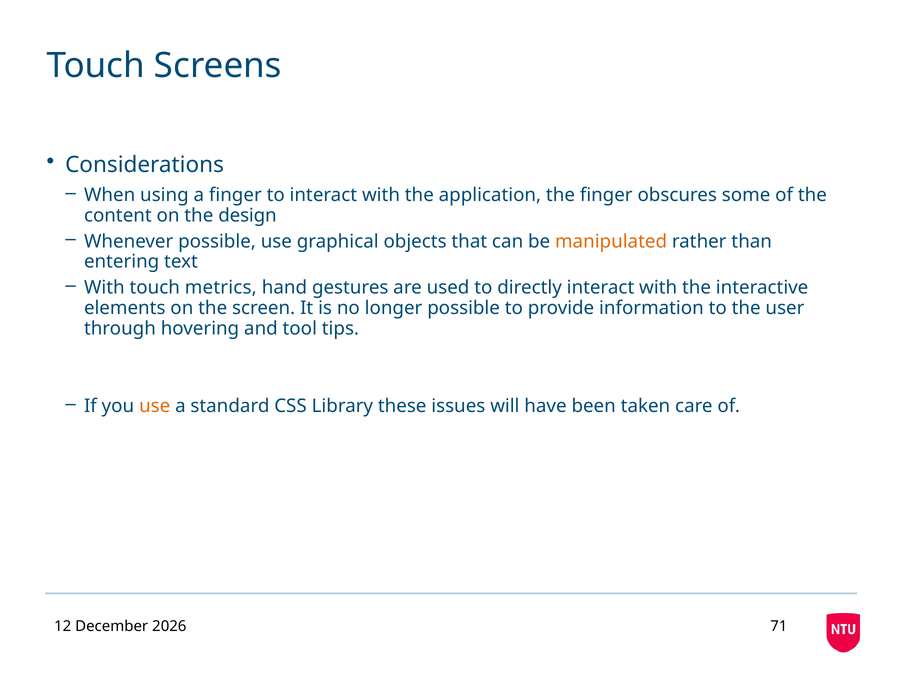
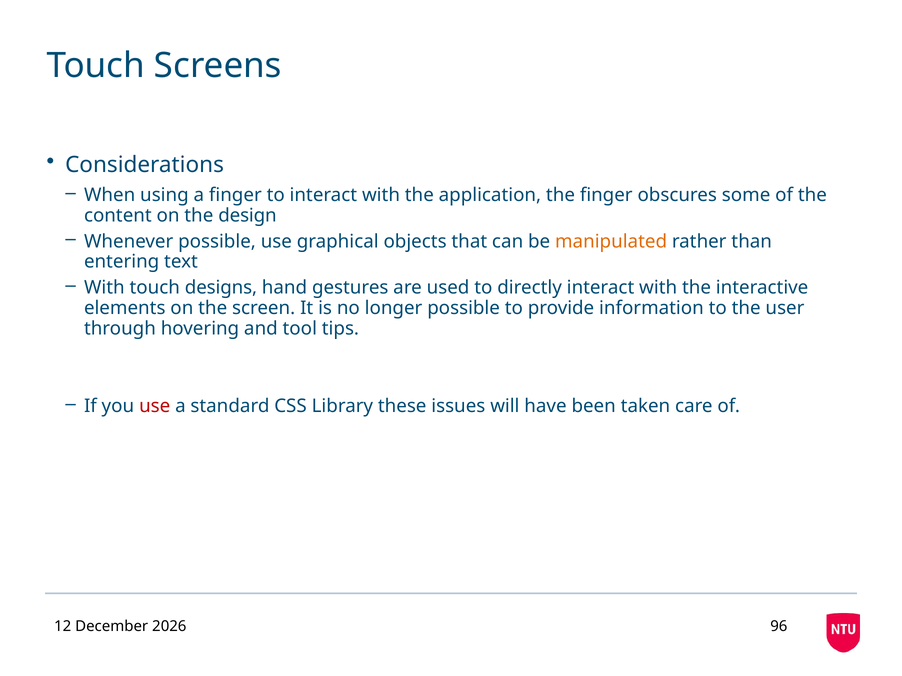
metrics: metrics -> designs (221, 288)
use colour: orange -> red (155, 406)
71: 71 -> 96 (779, 627)
